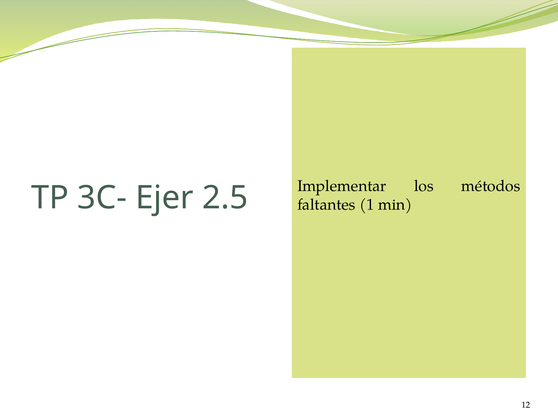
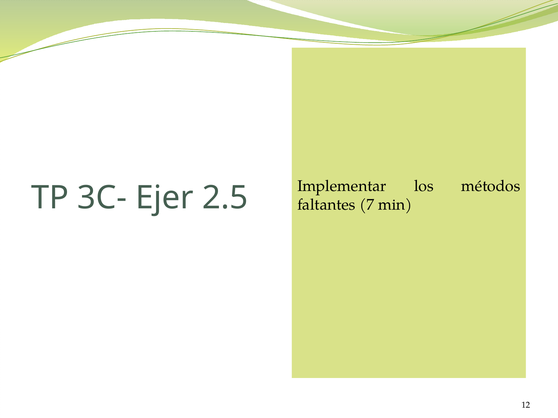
1: 1 -> 7 (367, 205)
